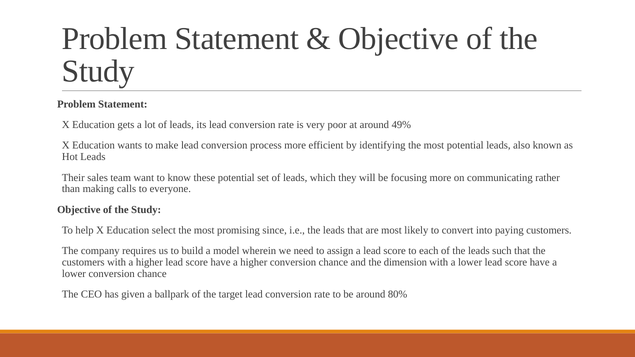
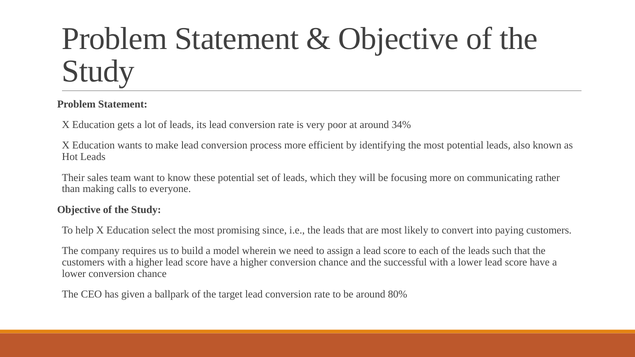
49%: 49% -> 34% (401, 125)
dimension: dimension -> successful (405, 262)
